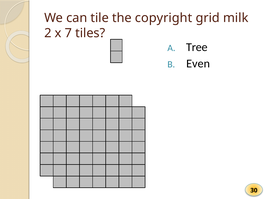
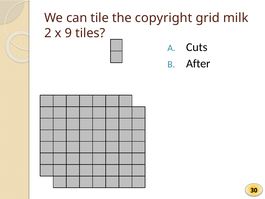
7: 7 -> 9 (68, 33)
Tree: Tree -> Cuts (197, 47)
Even: Even -> After (198, 64)
